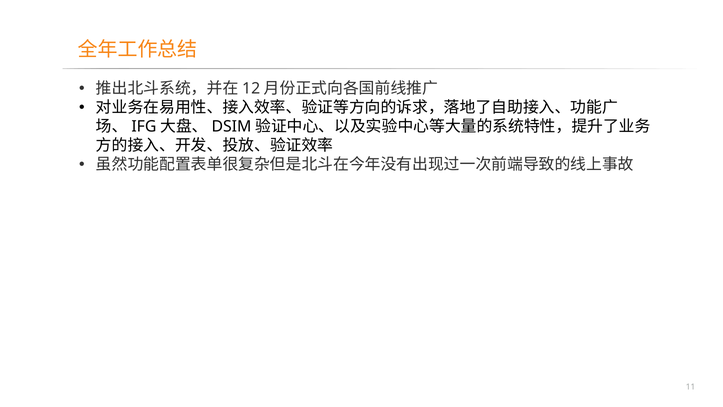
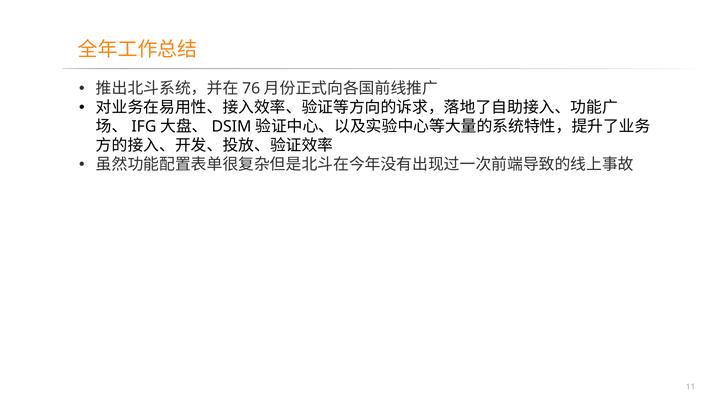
12: 12 -> 76 (251, 89)
